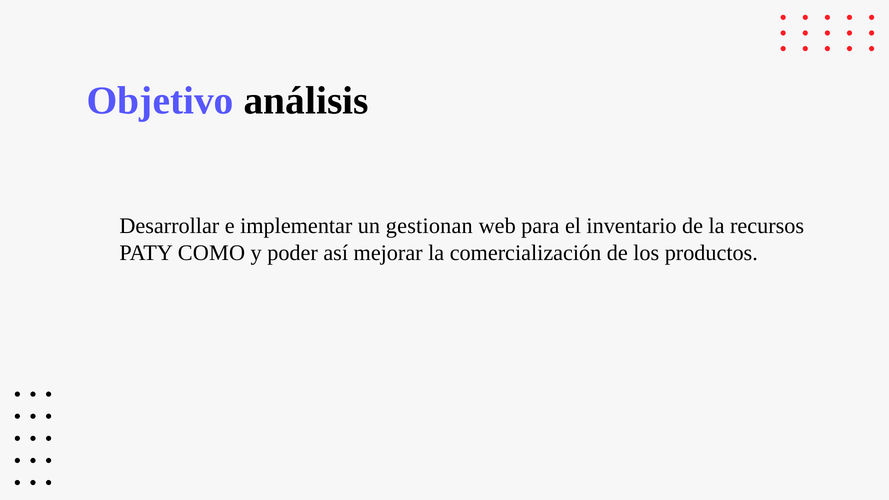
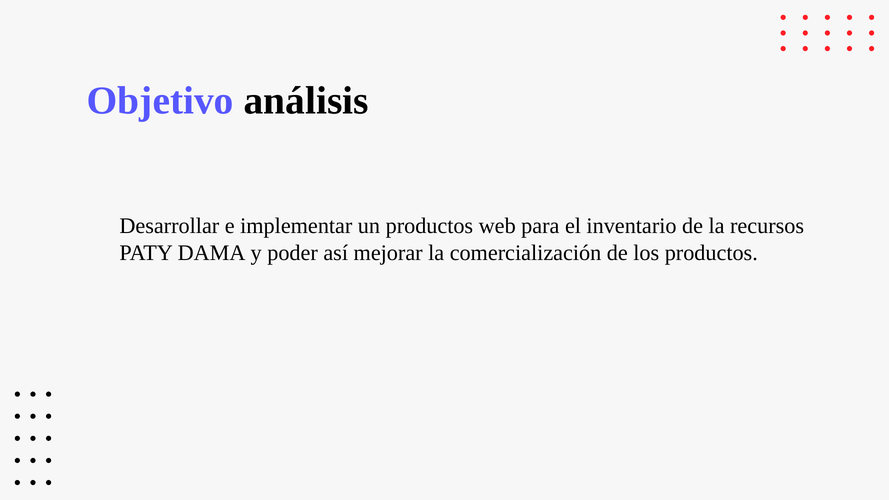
un gestionan: gestionan -> productos (429, 226)
COMO: COMO -> DAMA (212, 253)
